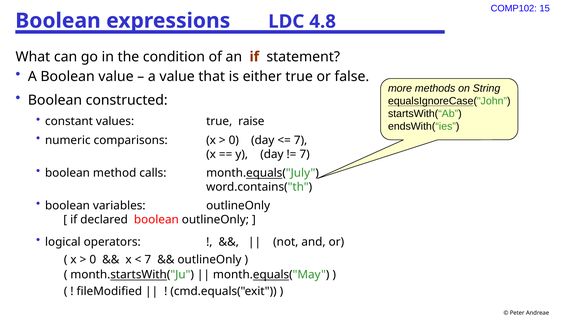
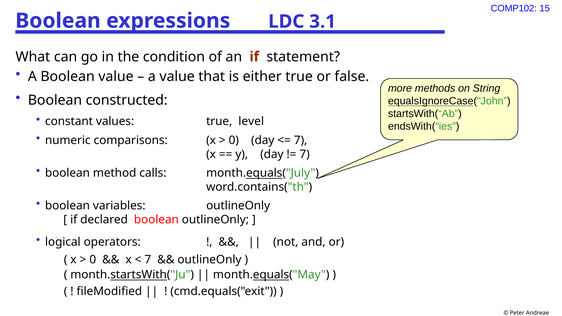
4.8: 4.8 -> 3.1 (323, 22)
raise: raise -> level (251, 121)
